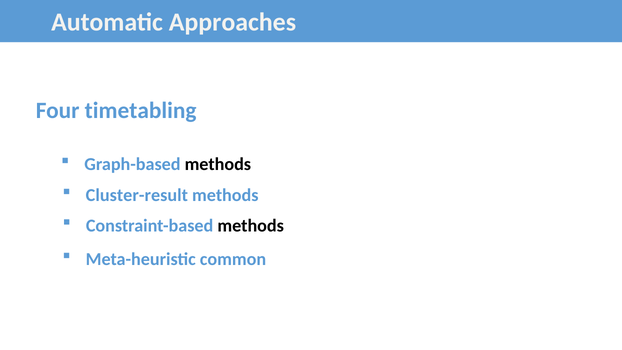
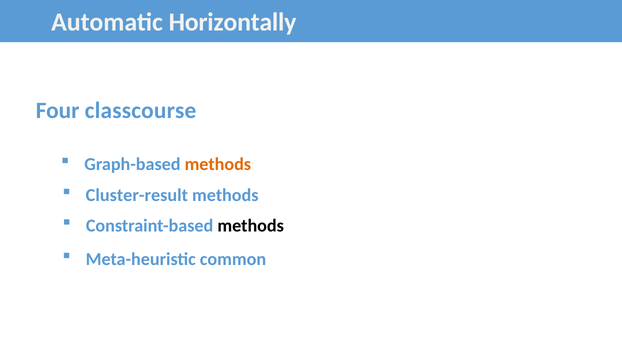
Approaches: Approaches -> Horizontally (233, 22)
timetabling: timetabling -> classcourse (141, 111)
methods colour: black -> orange (218, 164)
